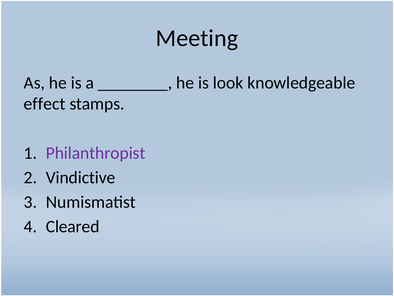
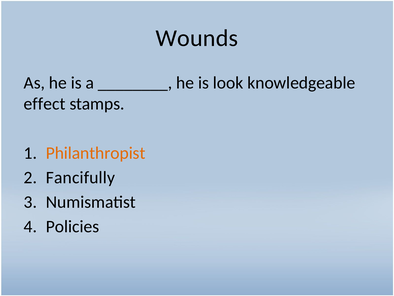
Meeting: Meeting -> Wounds (197, 38)
Philanthropist colour: purple -> orange (96, 153)
Vindictive: Vindictive -> Fancifully (80, 177)
Cleared: Cleared -> Policies (73, 226)
